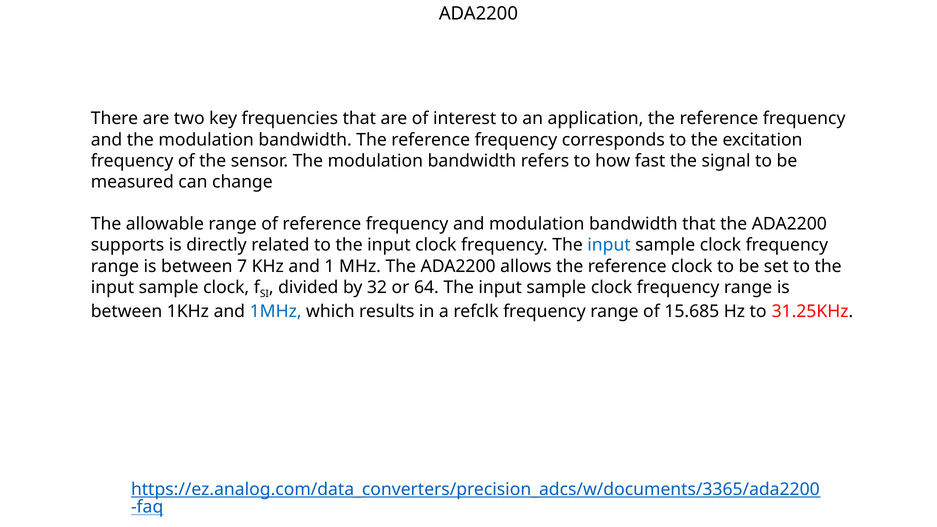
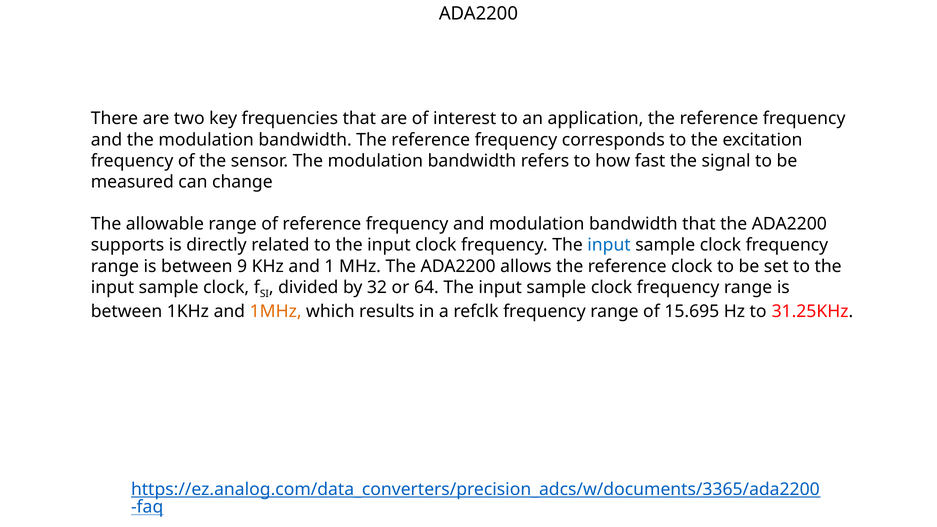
7: 7 -> 9 (242, 266)
1MHz colour: blue -> orange (276, 311)
15.685: 15.685 -> 15.695 (692, 311)
